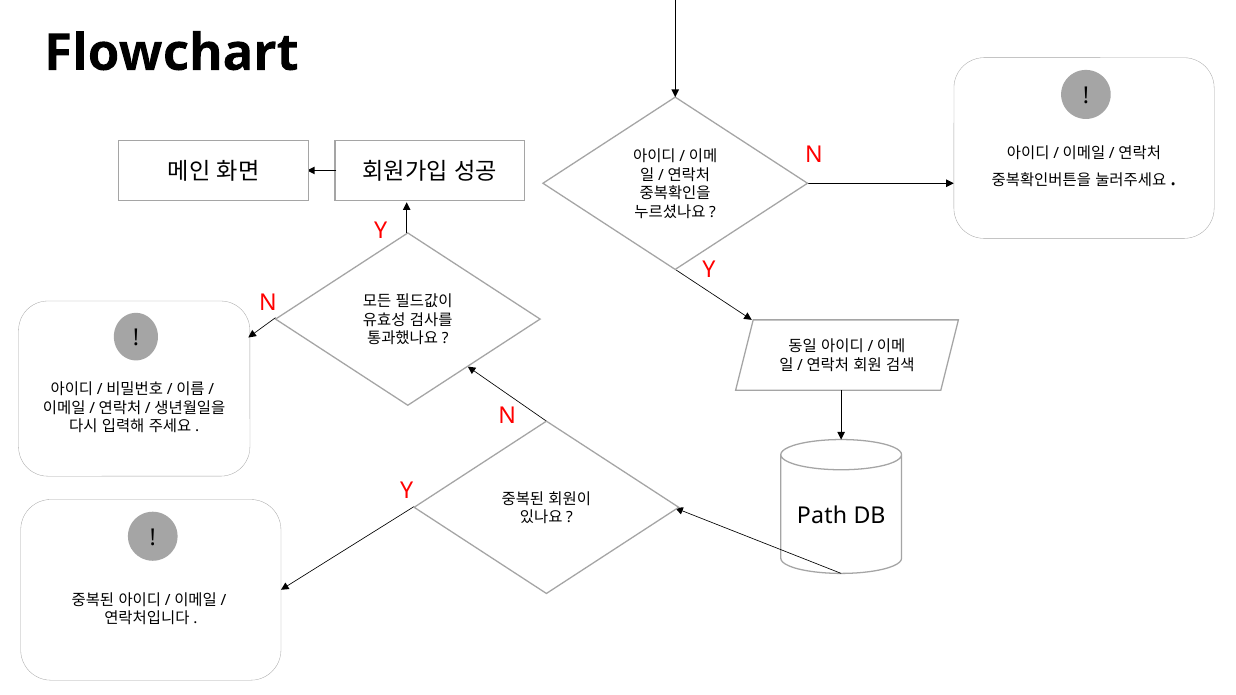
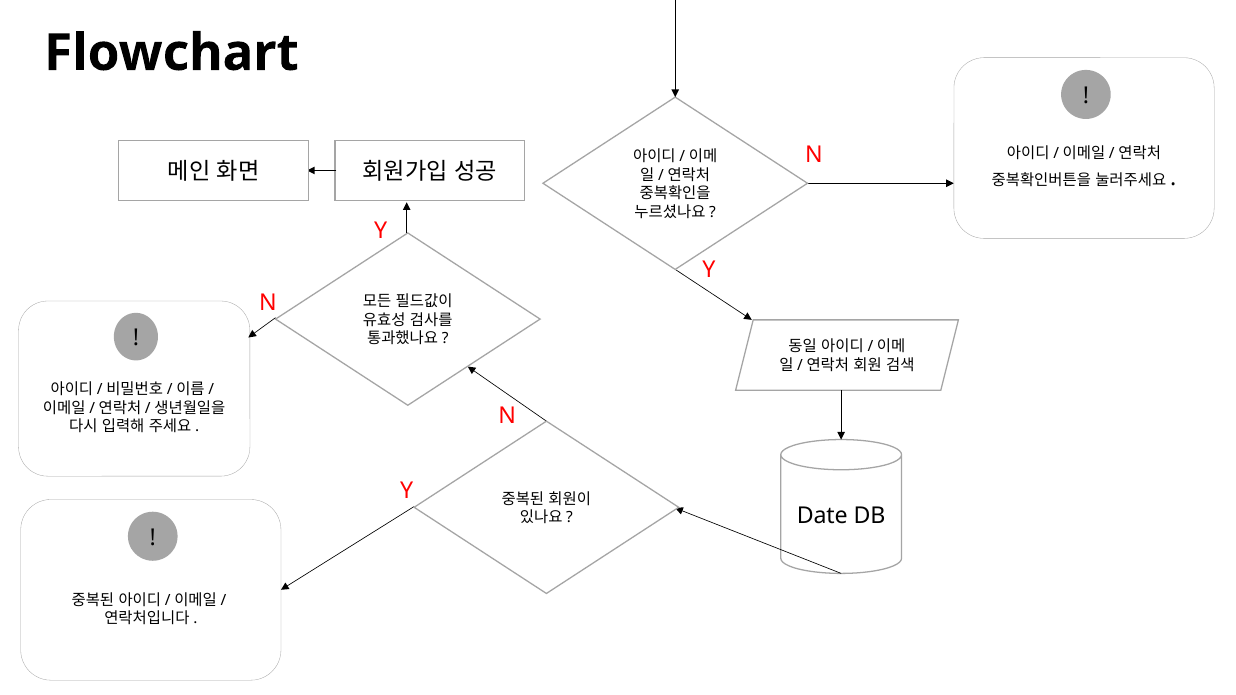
Path: Path -> Date (822, 516)
